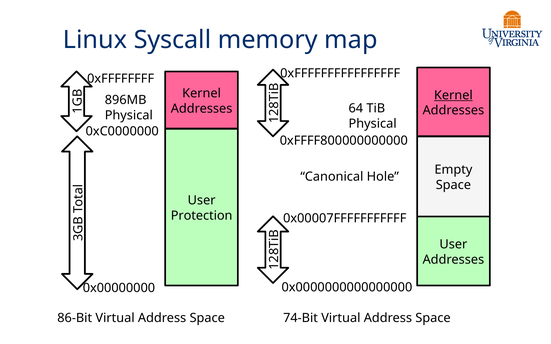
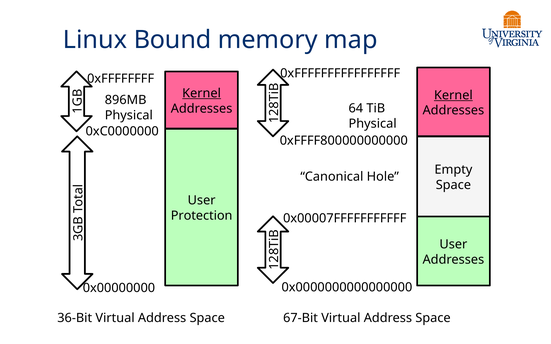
Syscall: Syscall -> Bound (173, 40)
Kernel underline: none -> present (202, 93)
86-Bit: 86-Bit -> 36-Bit (75, 318)
74-Bit: 74-Bit -> 67-Bit (300, 318)
